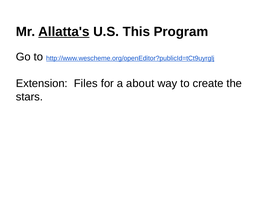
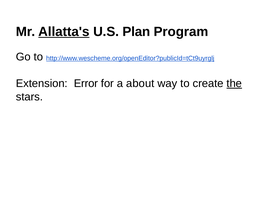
This: This -> Plan (136, 32)
Files: Files -> Error (86, 83)
the underline: none -> present (234, 83)
